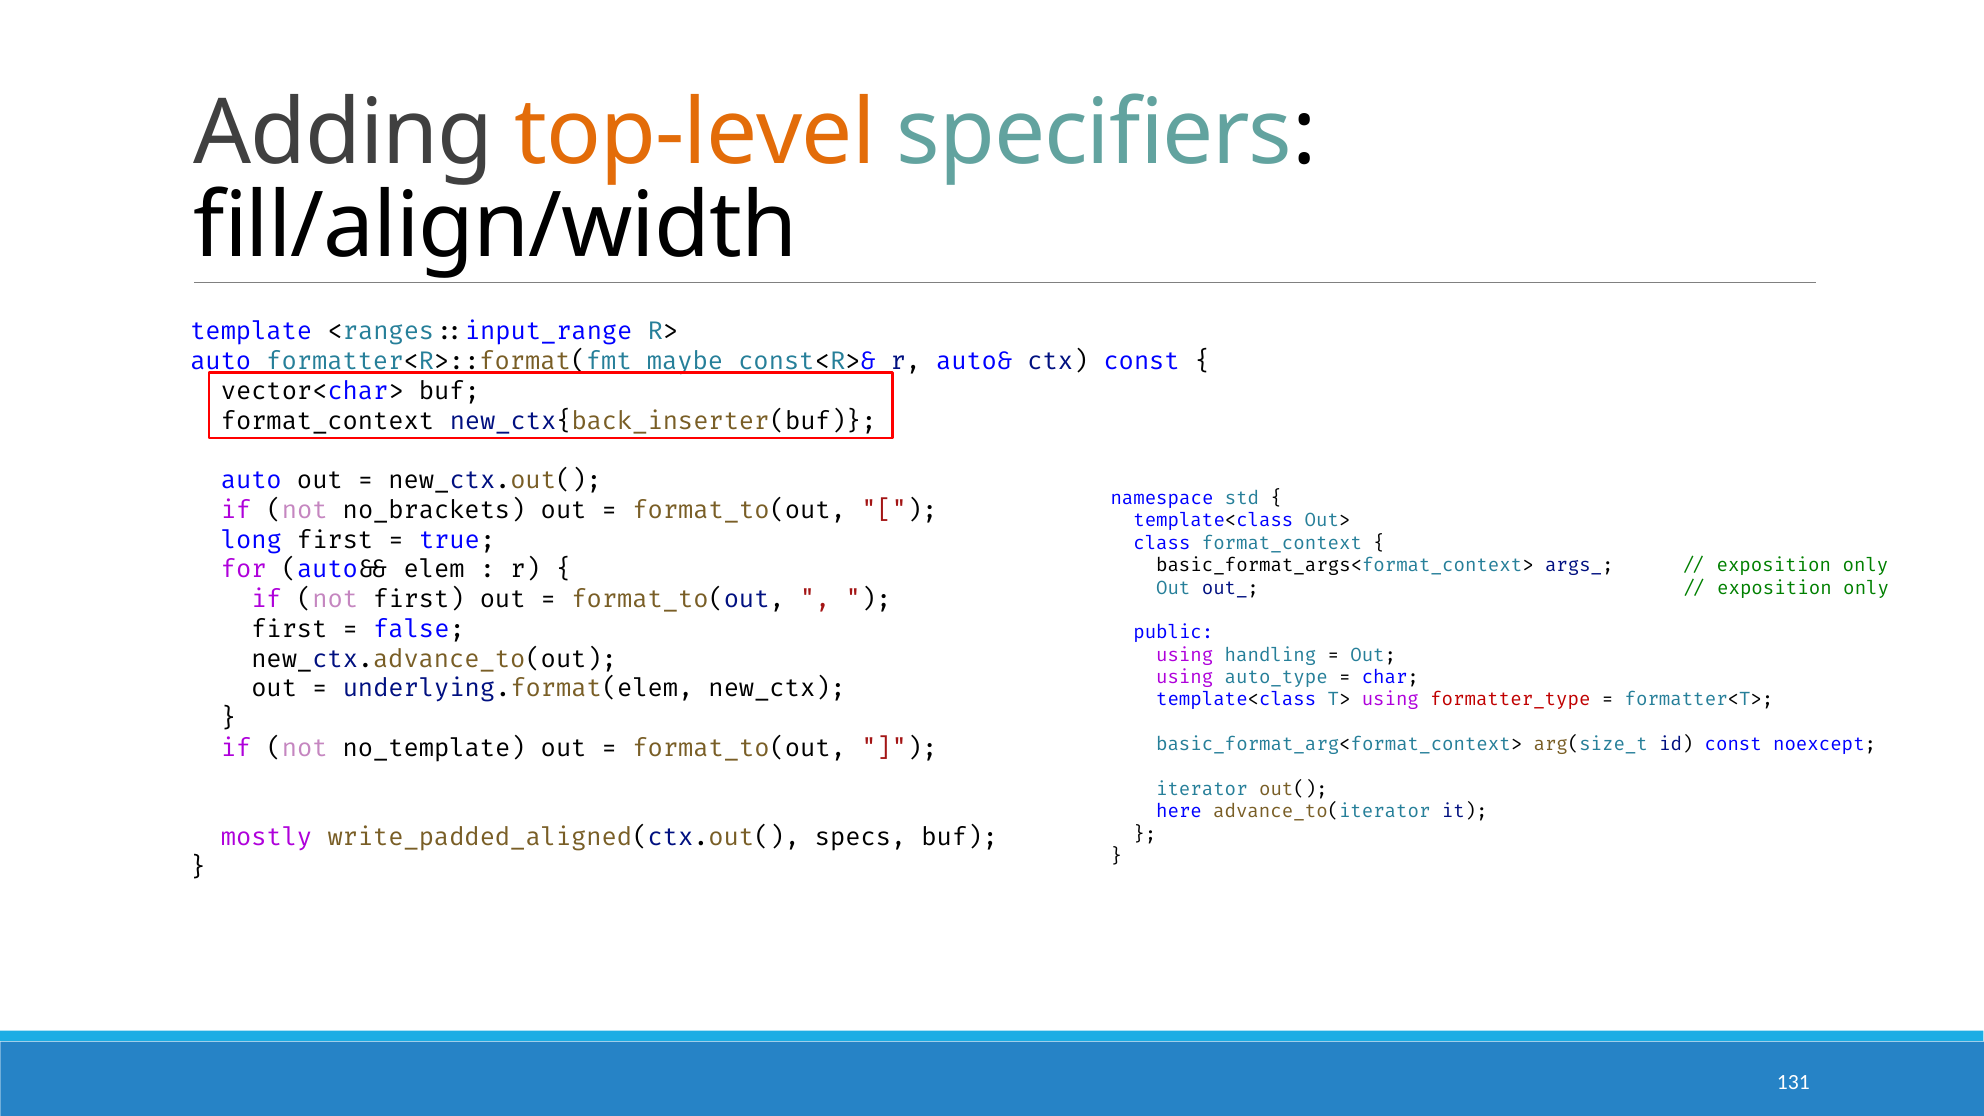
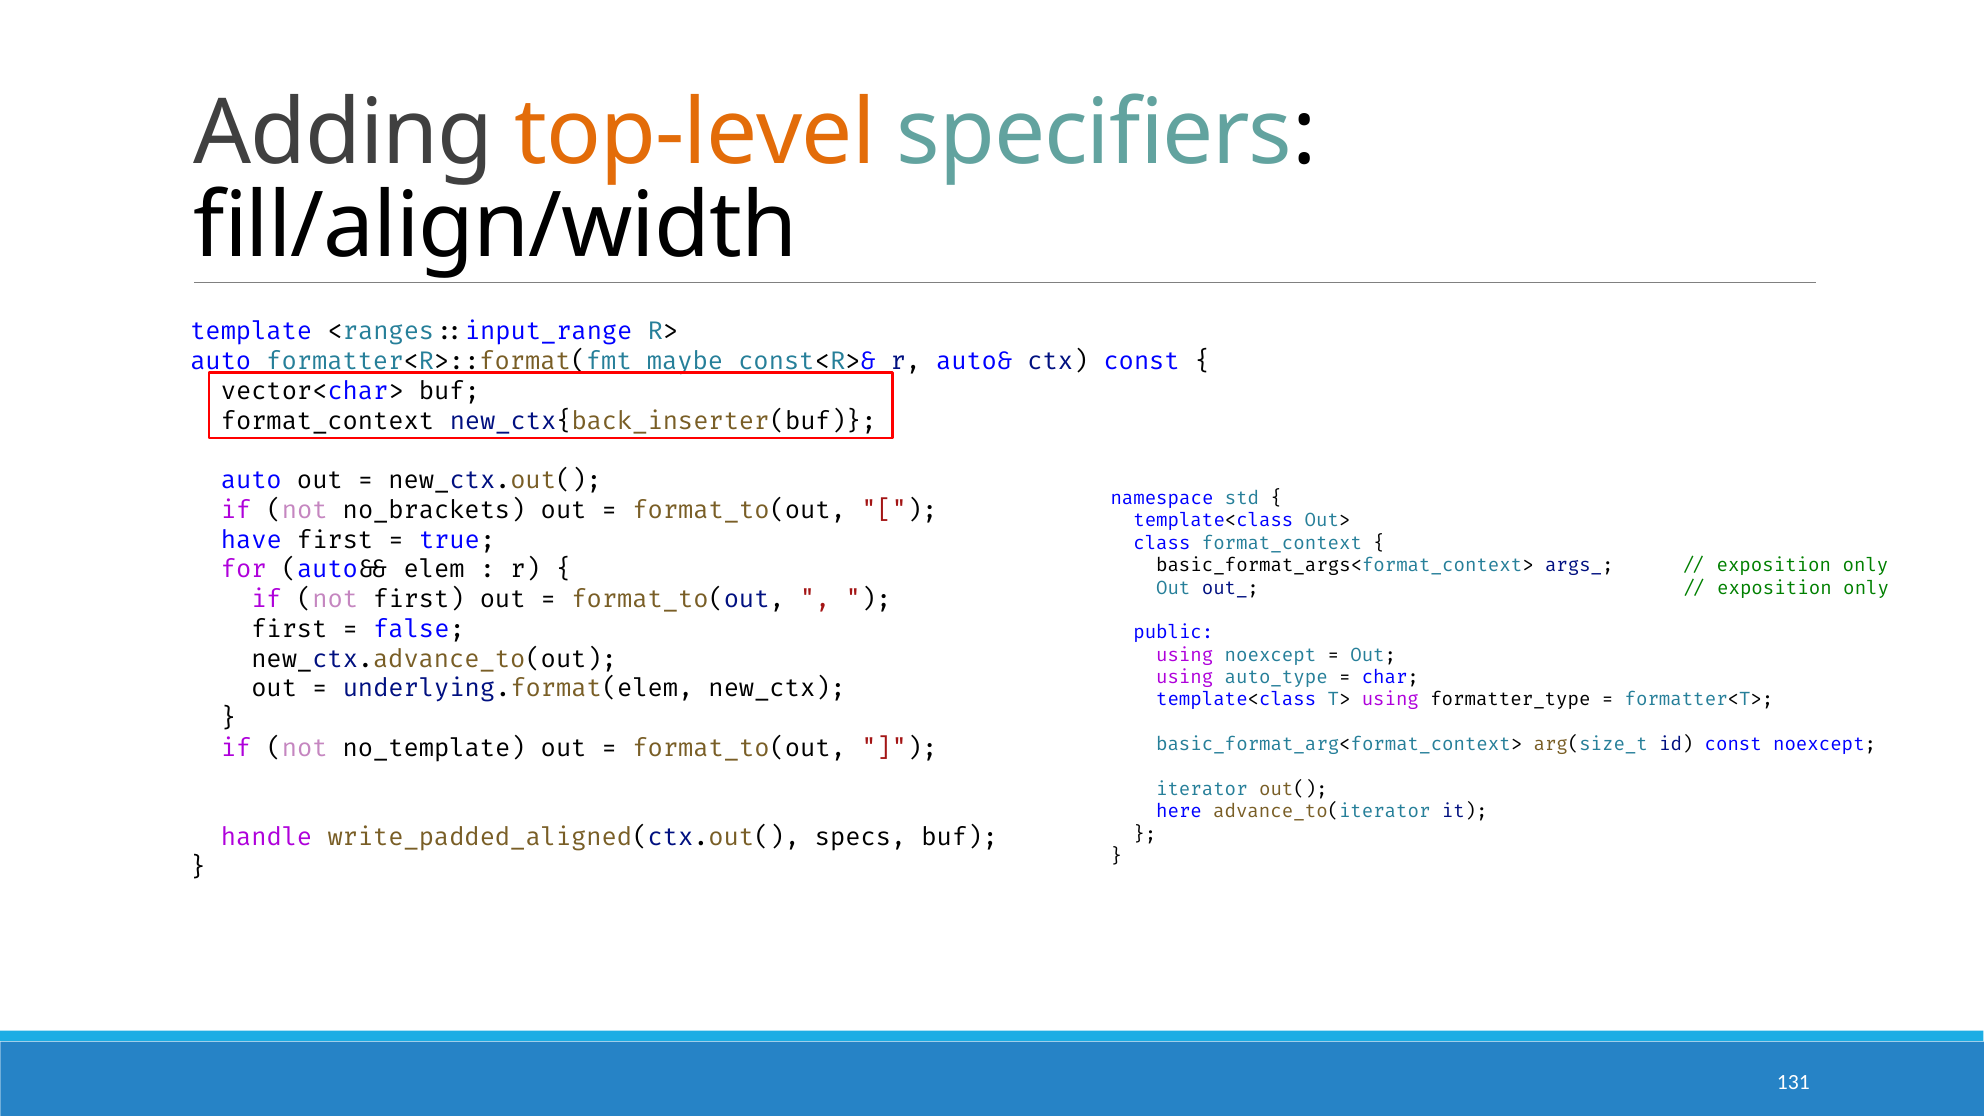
long: long -> have (251, 540)
using handling: handling -> noexcept (1270, 655)
formatter_type colour: red -> black (1510, 700)
mostly: mostly -> handle (267, 837)
